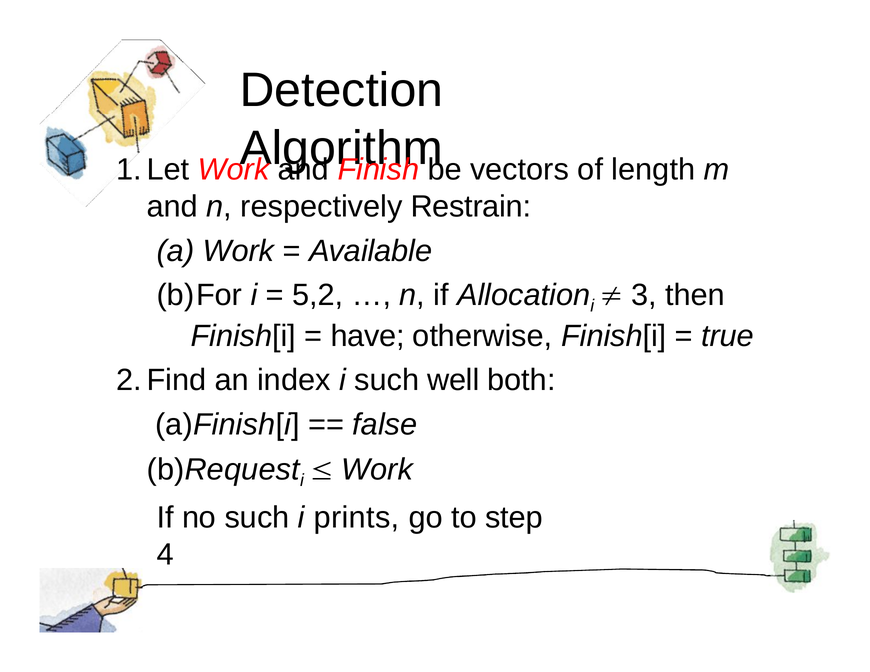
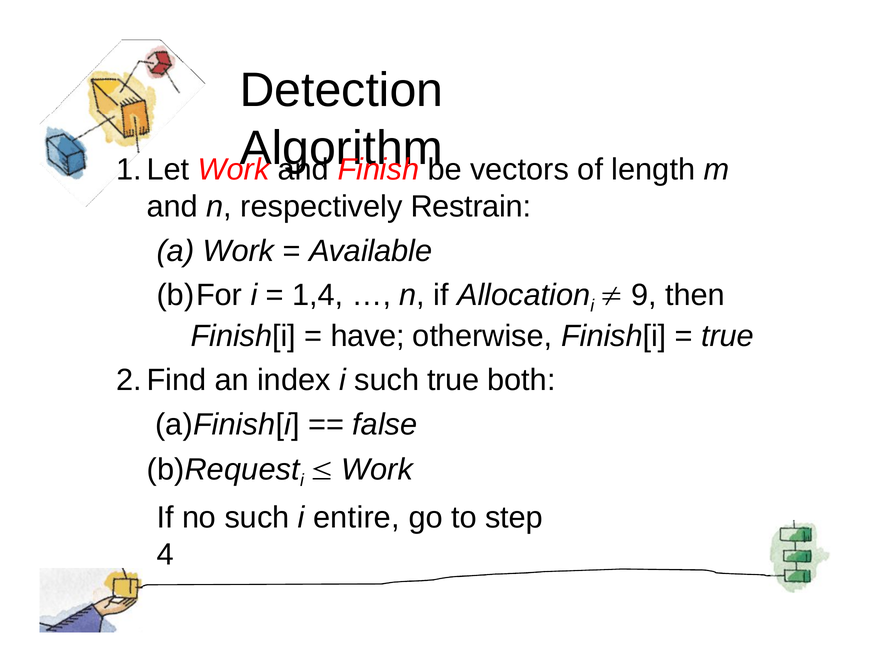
5,2: 5,2 -> 1,4 (318, 295)
3: 3 -> 9 (644, 295)
such well: well -> true (453, 380)
prints: prints -> entire (356, 518)
